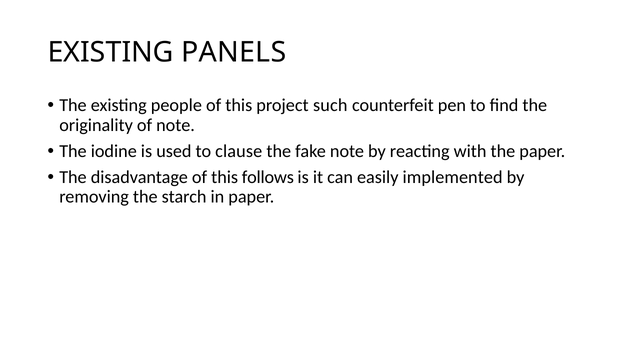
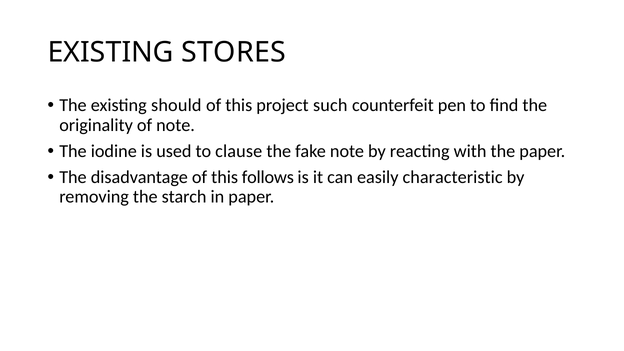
PANELS: PANELS -> STORES (234, 52)
people: people -> should (176, 105)
implemented: implemented -> characteristic (453, 177)
